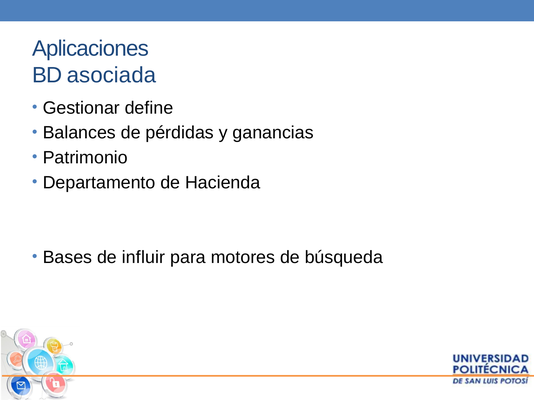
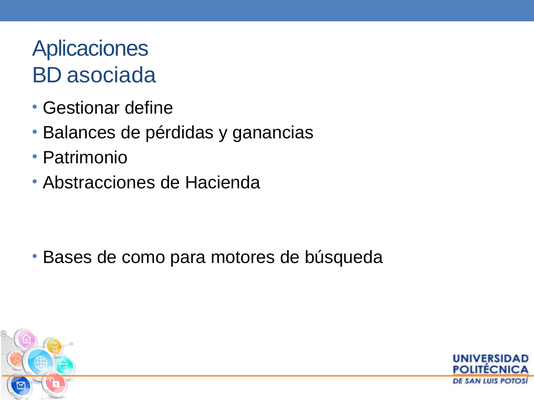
Departamento: Departamento -> Abstracciones (99, 183)
influir: influir -> como (144, 258)
